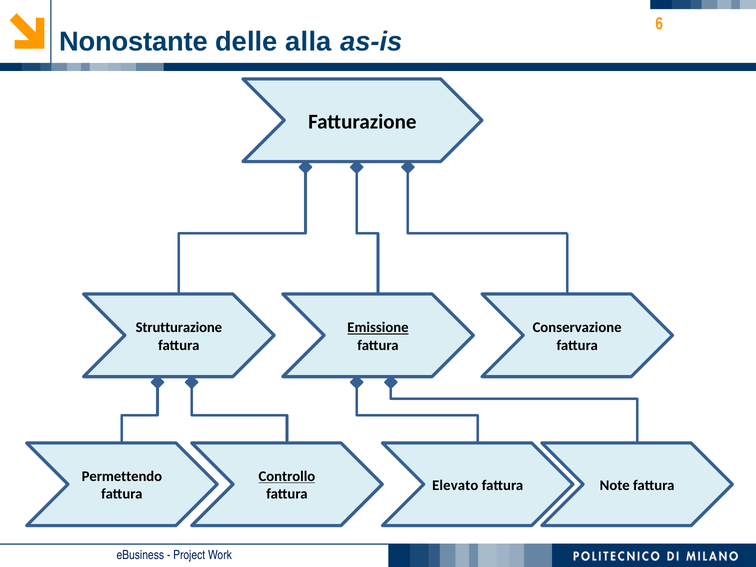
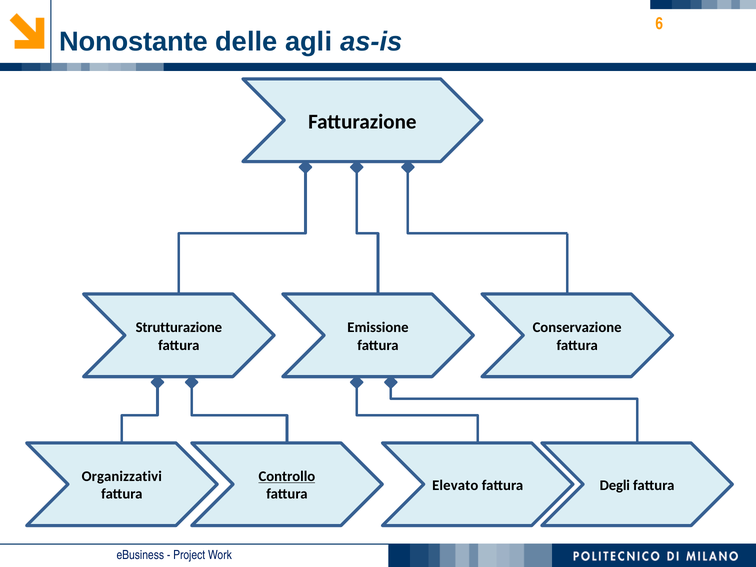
alla: alla -> agli (309, 42)
Emissione underline: present -> none (378, 328)
Permettendo: Permettendo -> Organizzativi (122, 476)
Note: Note -> Degli (615, 485)
